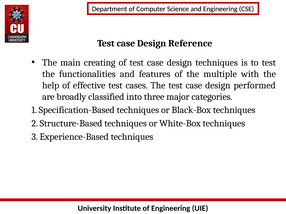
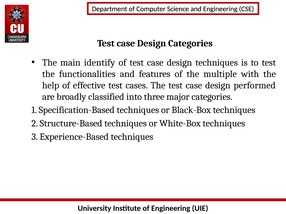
Design Reference: Reference -> Categories (190, 44)
creating: creating -> identify (100, 63)
